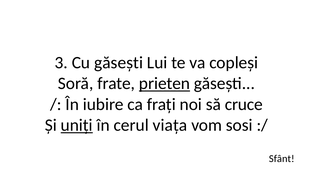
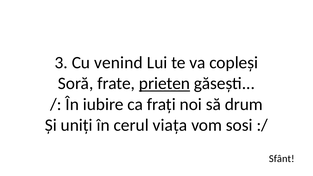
Cu găsești: găsești -> venind (118, 63)
cruce: cruce -> drum (244, 104)
uniți underline: present -> none (77, 125)
